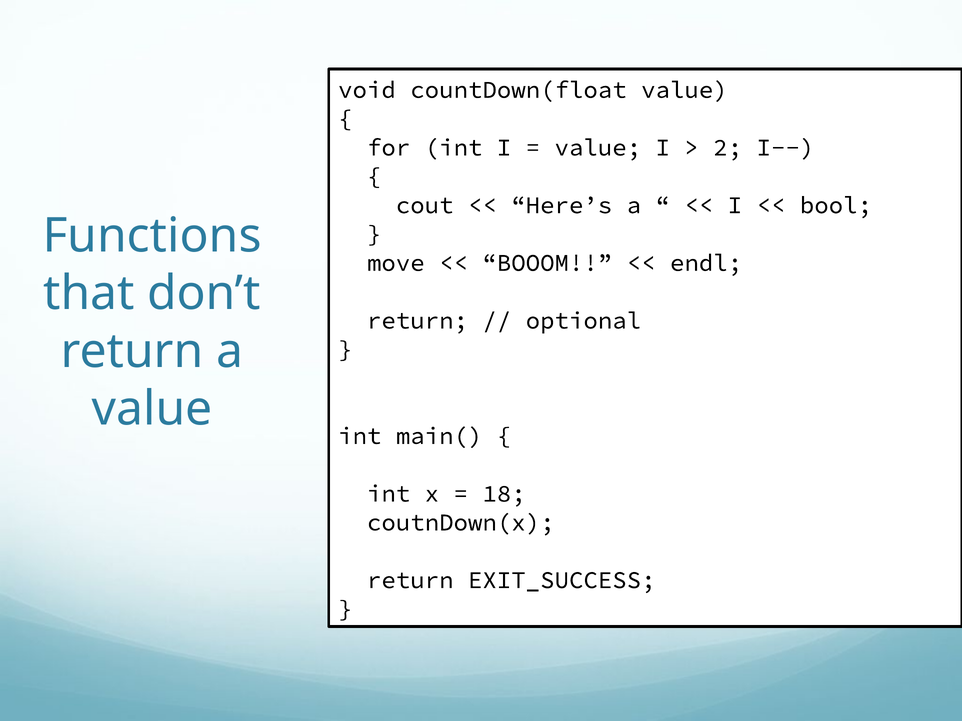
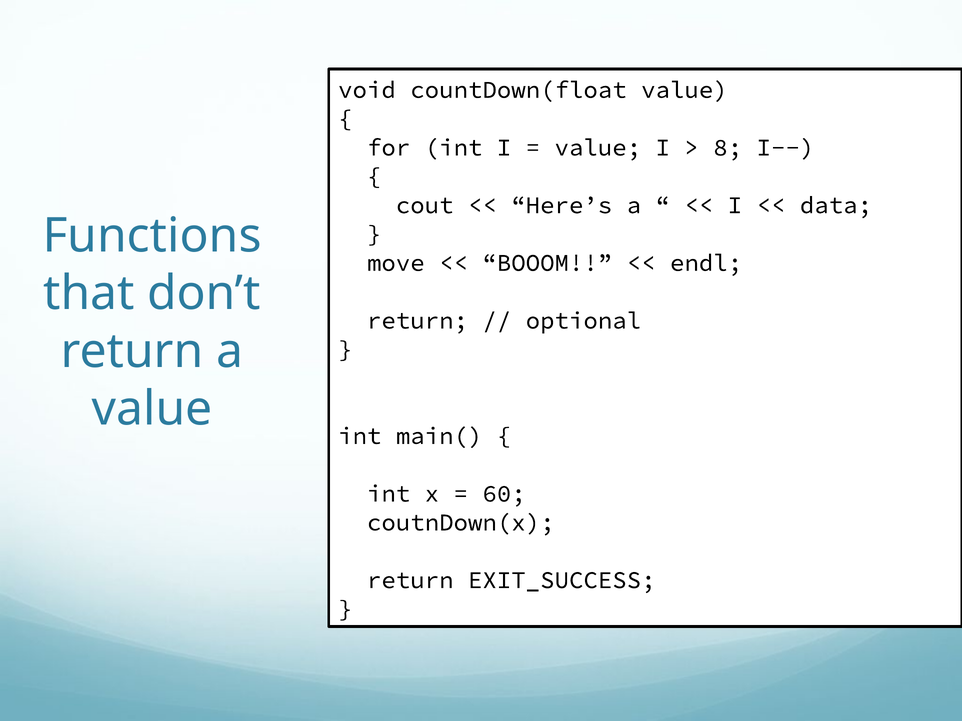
2: 2 -> 8 (728, 148)
bool: bool -> data (836, 205)
18: 18 -> 60 (504, 494)
